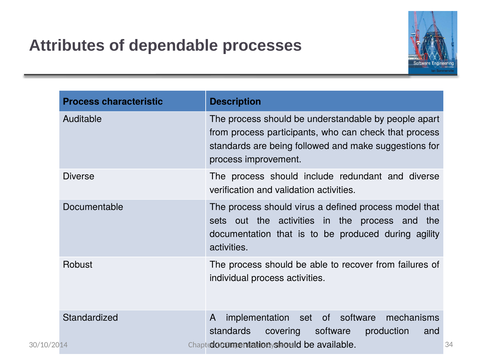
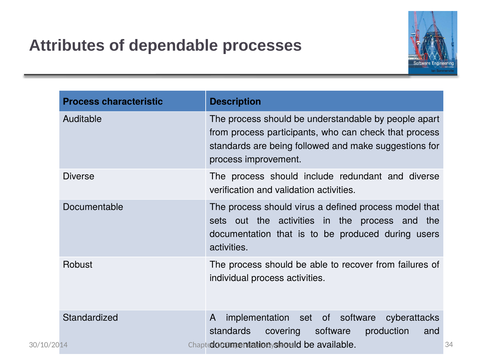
agility: agility -> users (428, 234)
mechanisms: mechanisms -> cyberattacks (413, 318)
